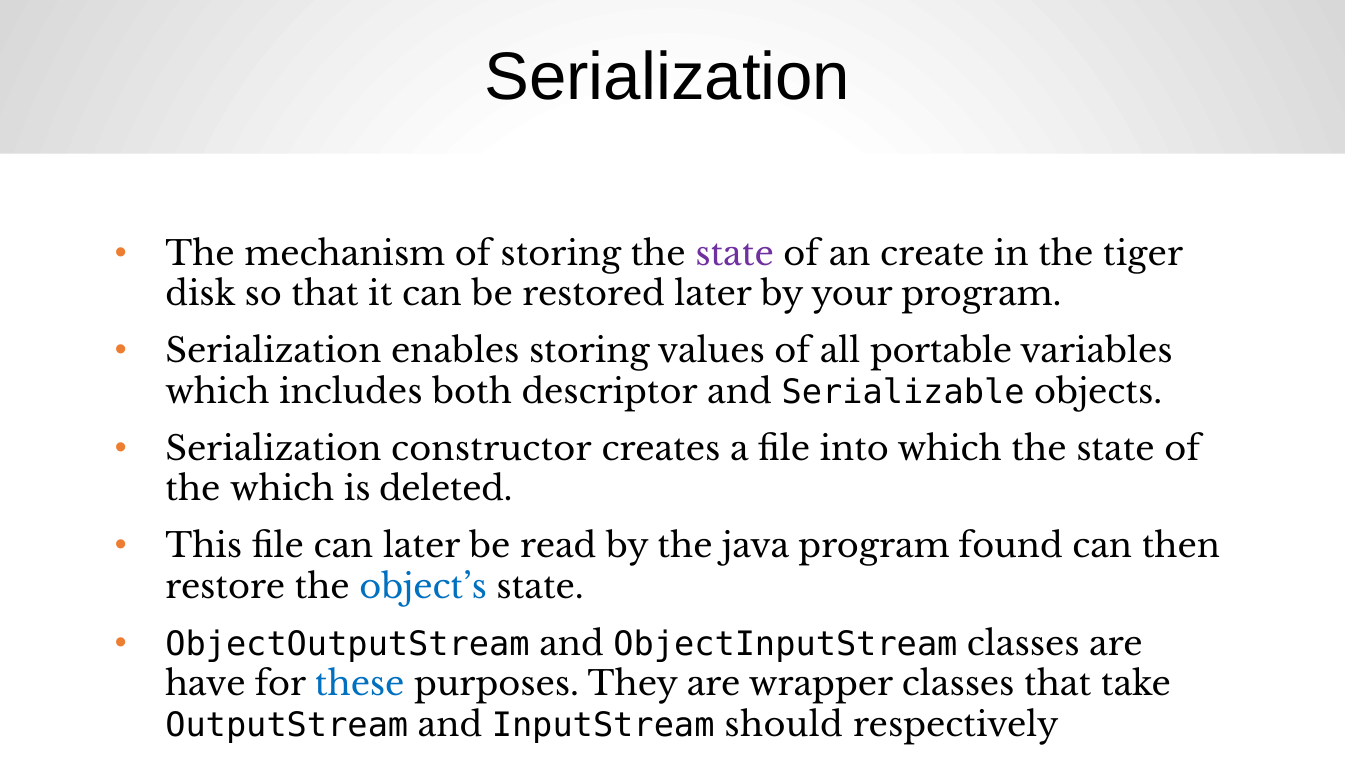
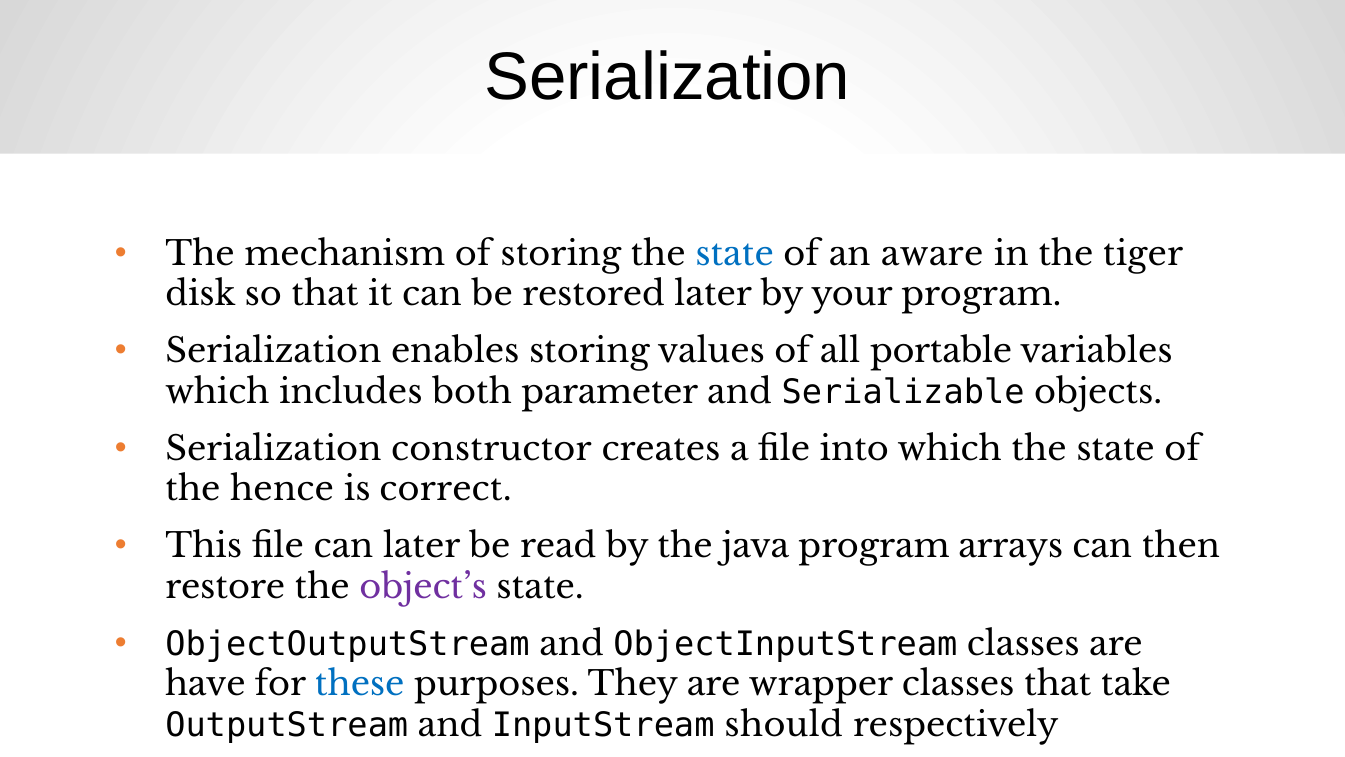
state colour: purple -> blue (735, 254)
create: create -> aware (932, 254)
descriptor: descriptor -> parameter (610, 392)
the which: which -> hence (282, 489)
deleted: deleted -> correct (446, 489)
found: found -> arrays (1011, 546)
object’s colour: blue -> purple (423, 587)
